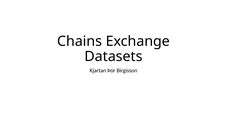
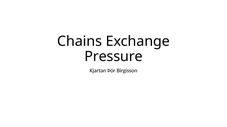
Datasets: Datasets -> Pressure (114, 57)
